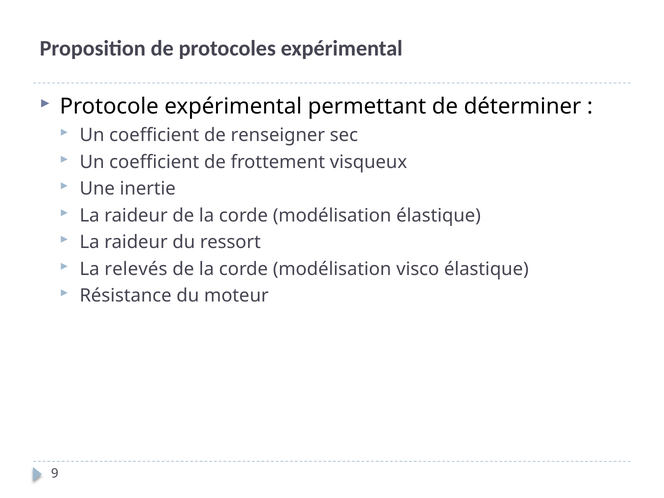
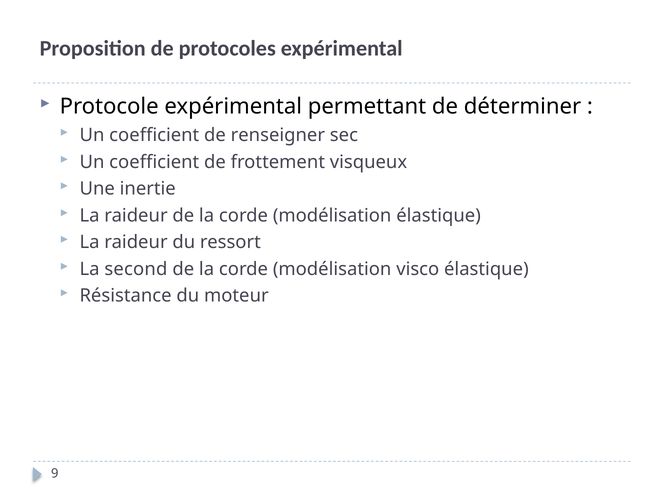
relevés: relevés -> second (136, 269)
